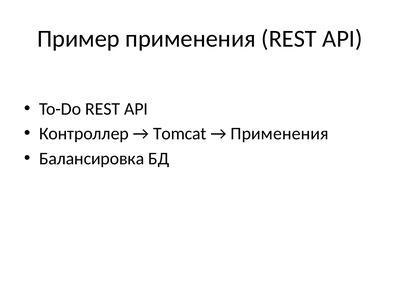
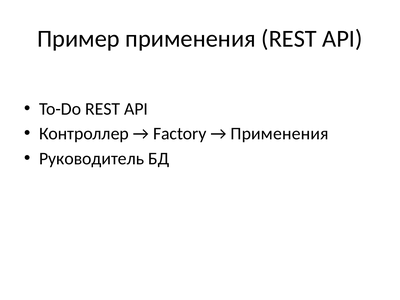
Tomcat: Tomcat -> Factory (180, 134)
Балансировка: Балансировка -> Руководитель (92, 159)
